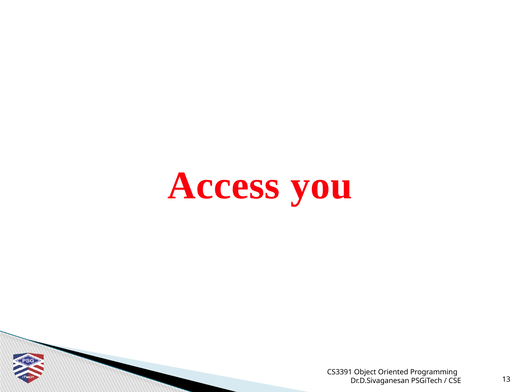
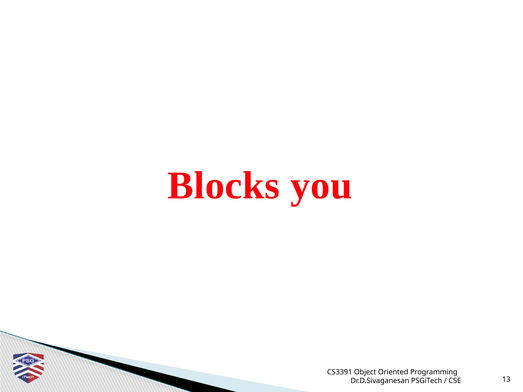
Access: Access -> Blocks (224, 186)
